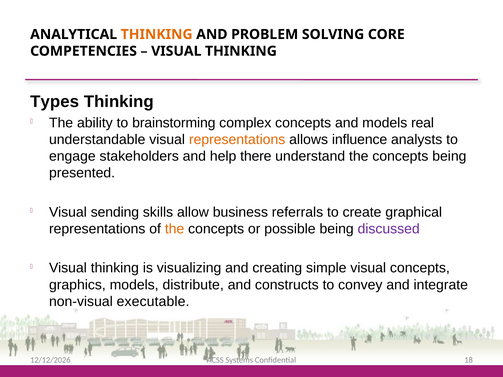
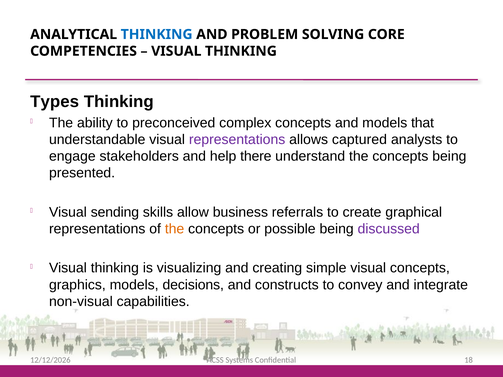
THINKING colour: orange -> blue (157, 34)
brainstorming: brainstorming -> preconceived (174, 123)
real: real -> that (423, 123)
representations colour: orange -> purple (237, 140)
influence: influence -> captured (359, 140)
distribute: distribute -> decisions (193, 285)
executable: executable -> capabilities (153, 302)
